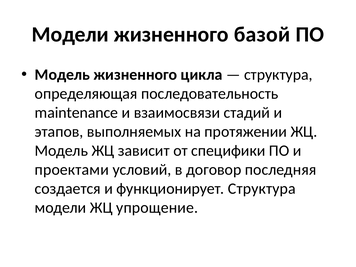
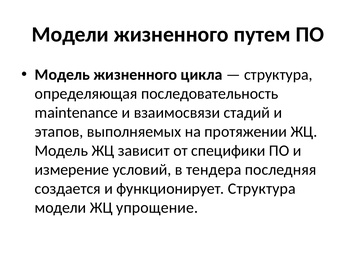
базой: базой -> путем (262, 34)
проектами: проектами -> измерение (72, 170)
договор: договор -> тендера (214, 170)
